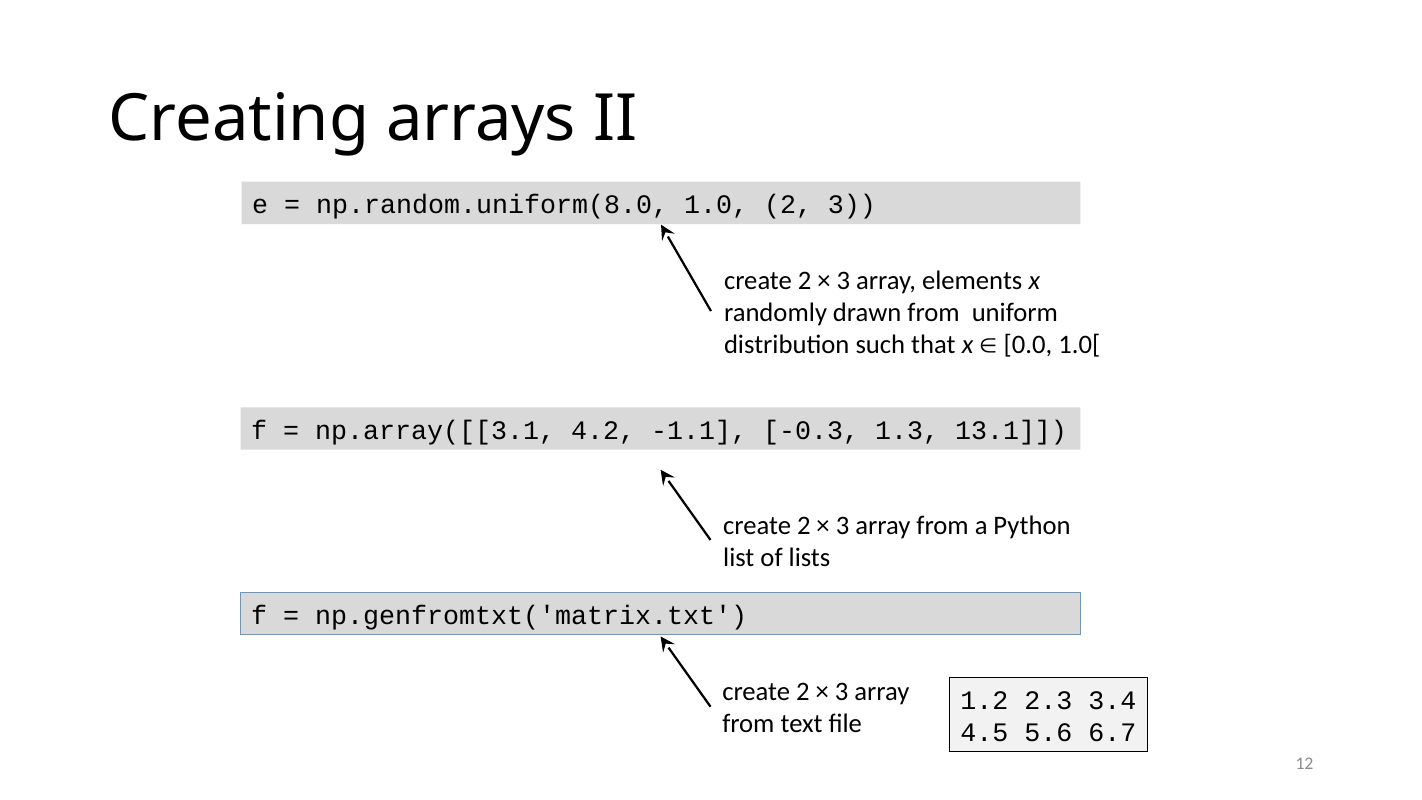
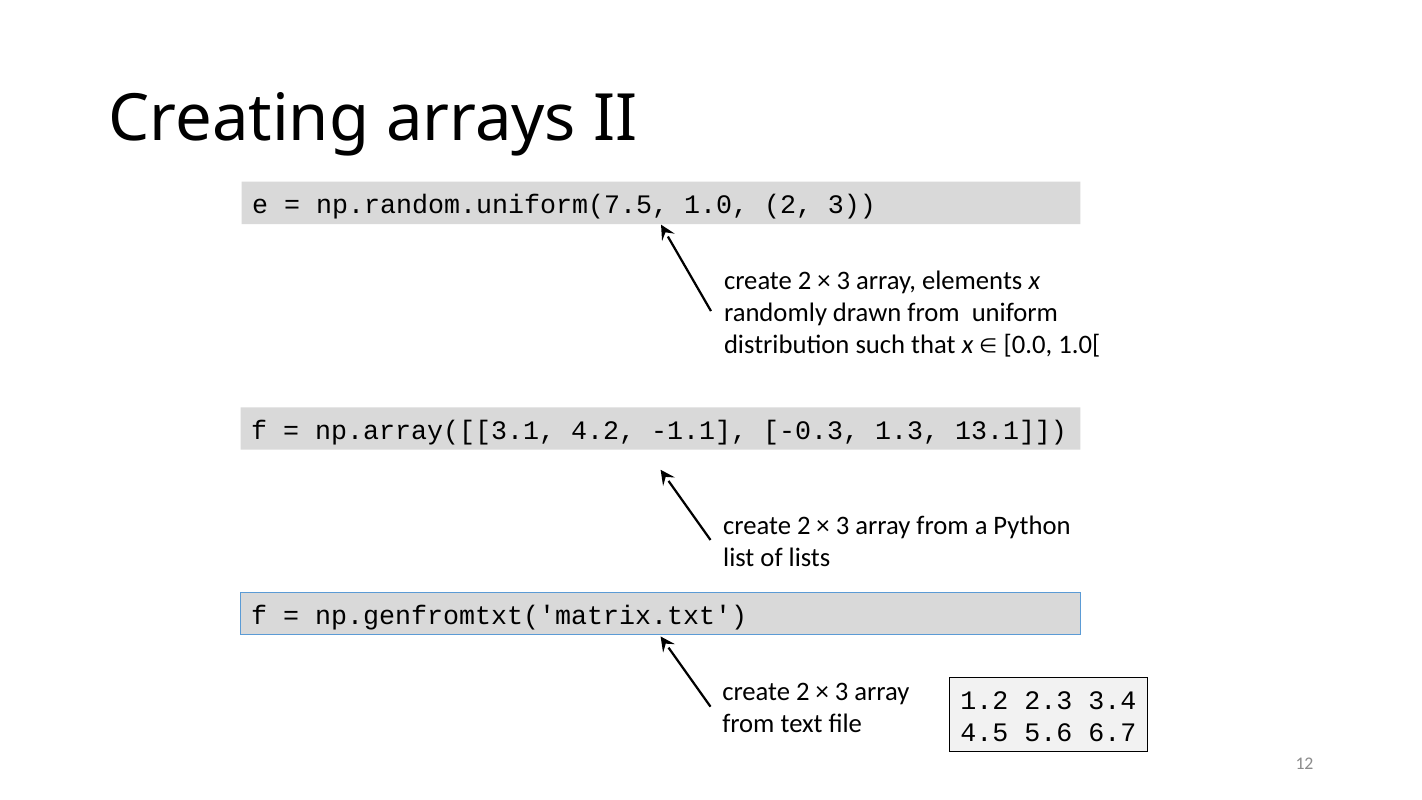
np.random.uniform(8.0: np.random.uniform(8.0 -> np.random.uniform(7.5 (492, 205)
